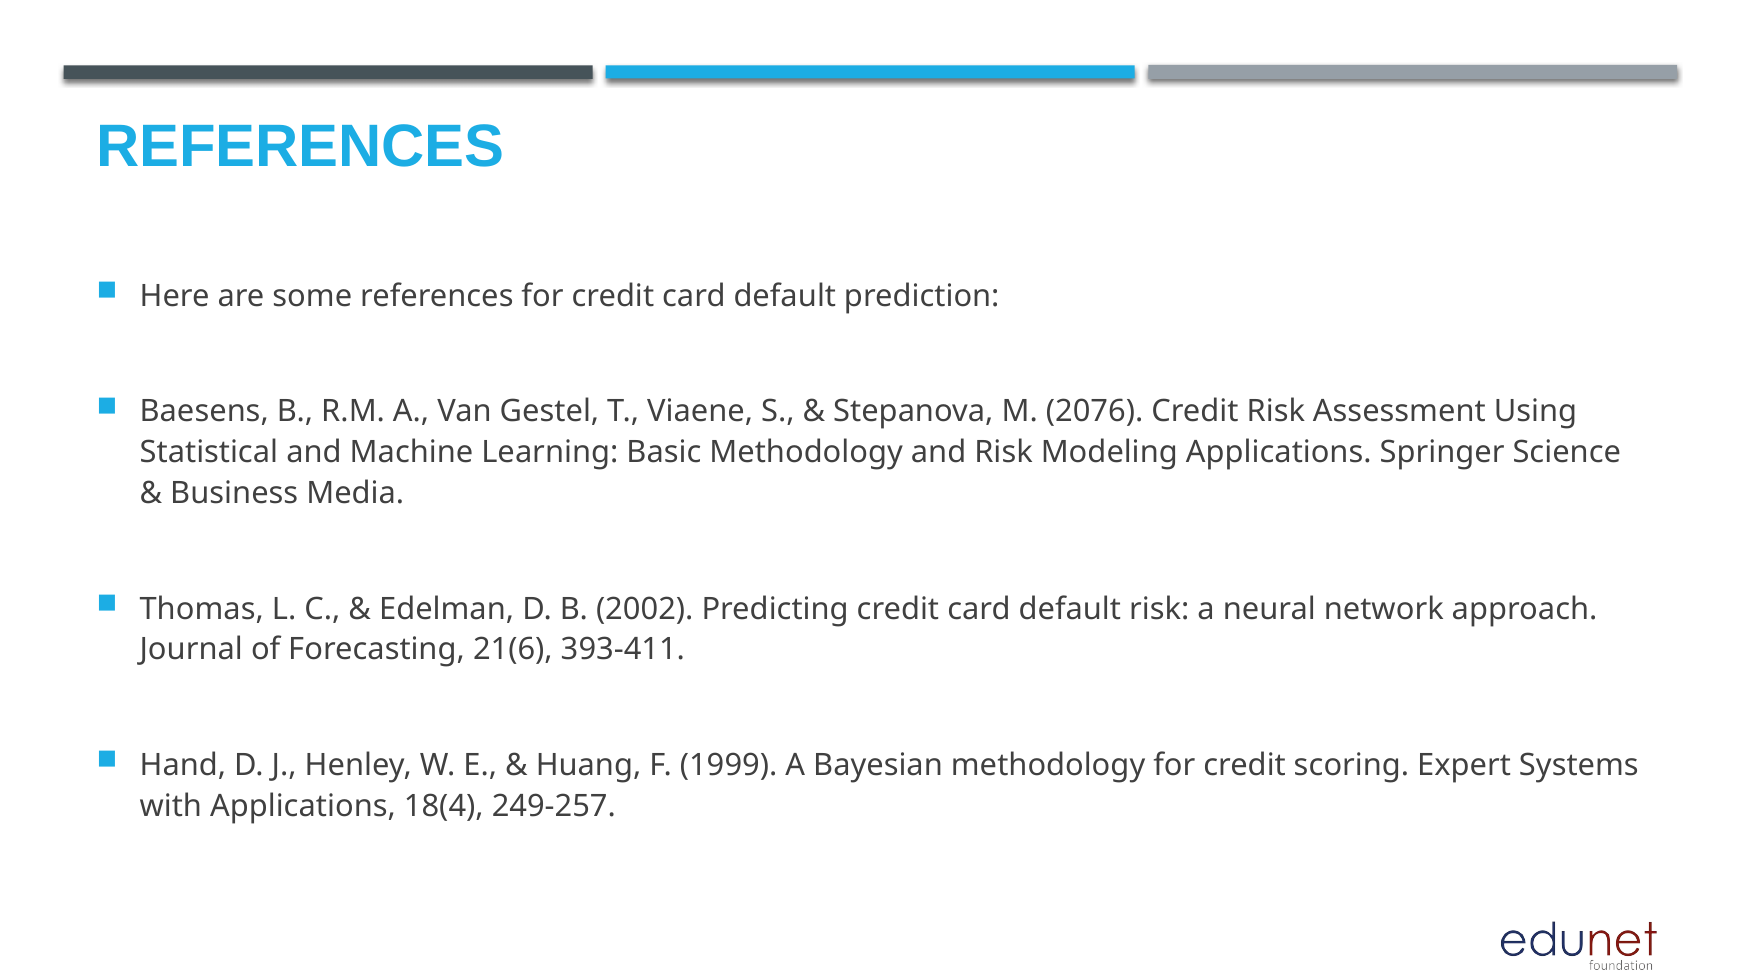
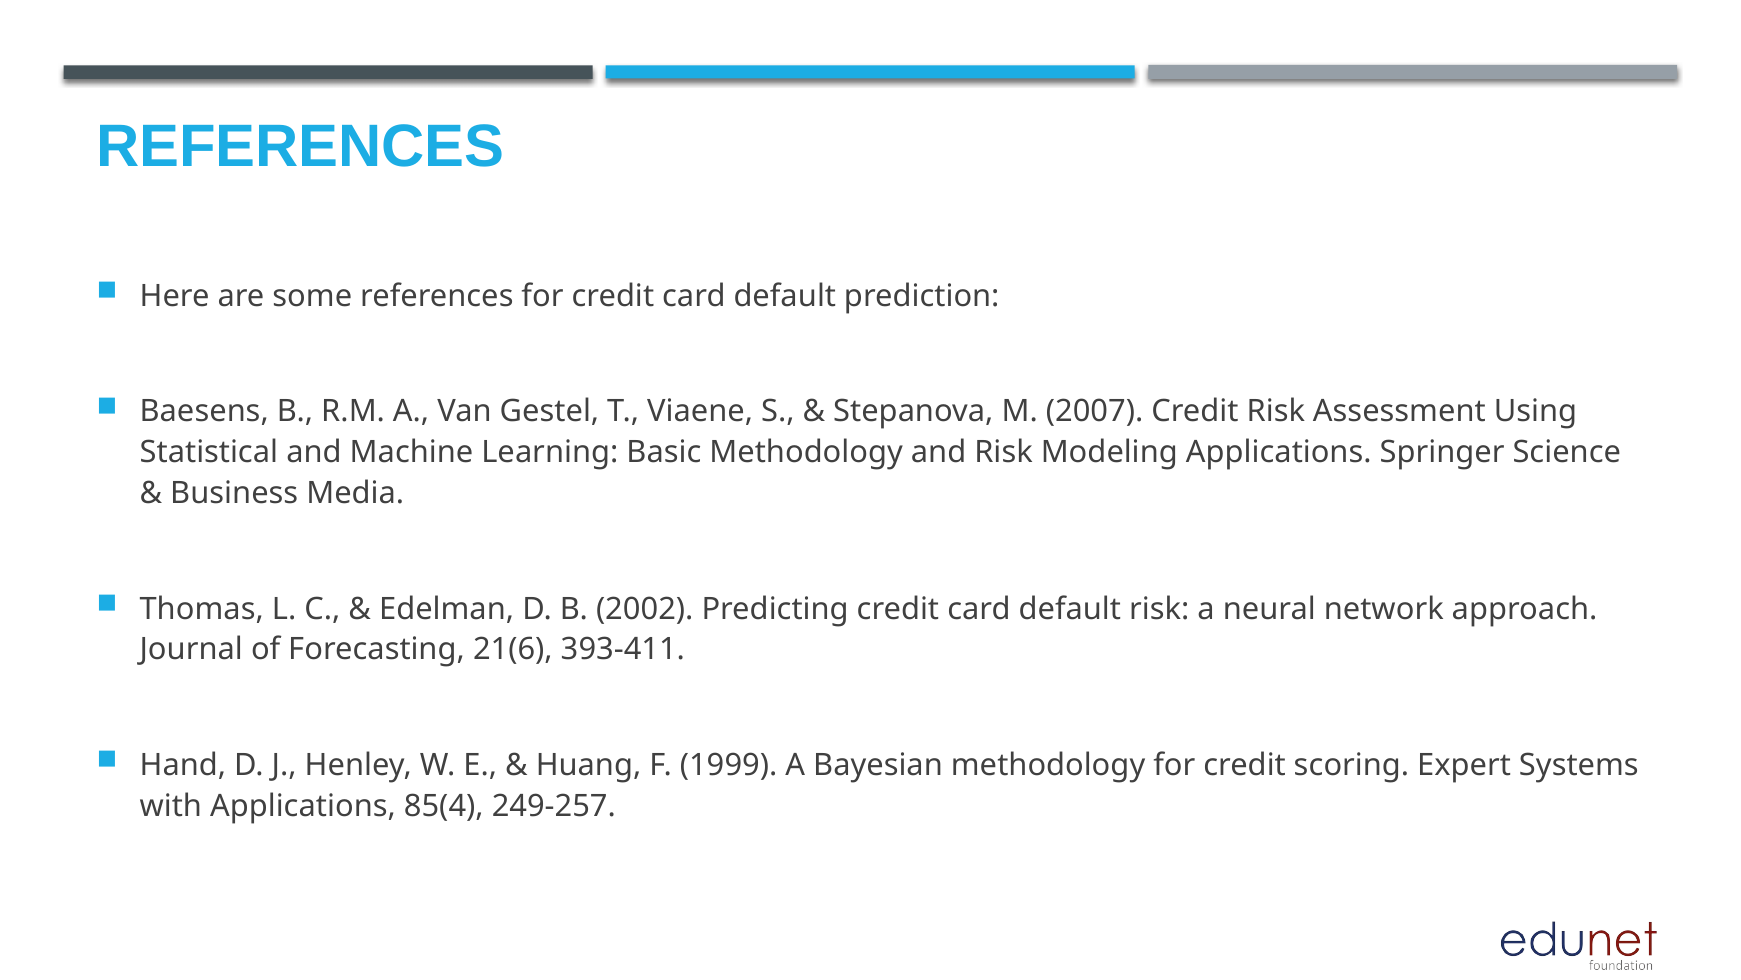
2076: 2076 -> 2007 (1095, 411)
18(4: 18(4 -> 85(4 (444, 805)
